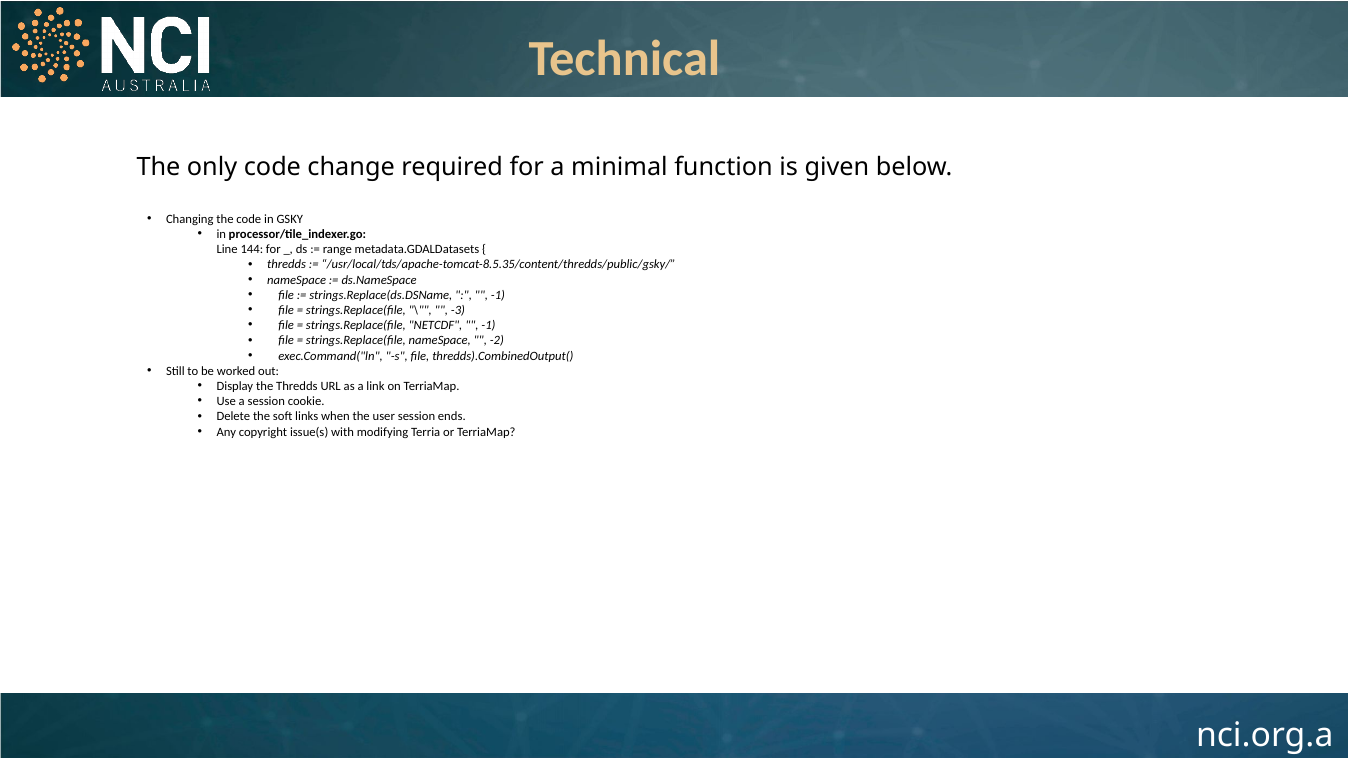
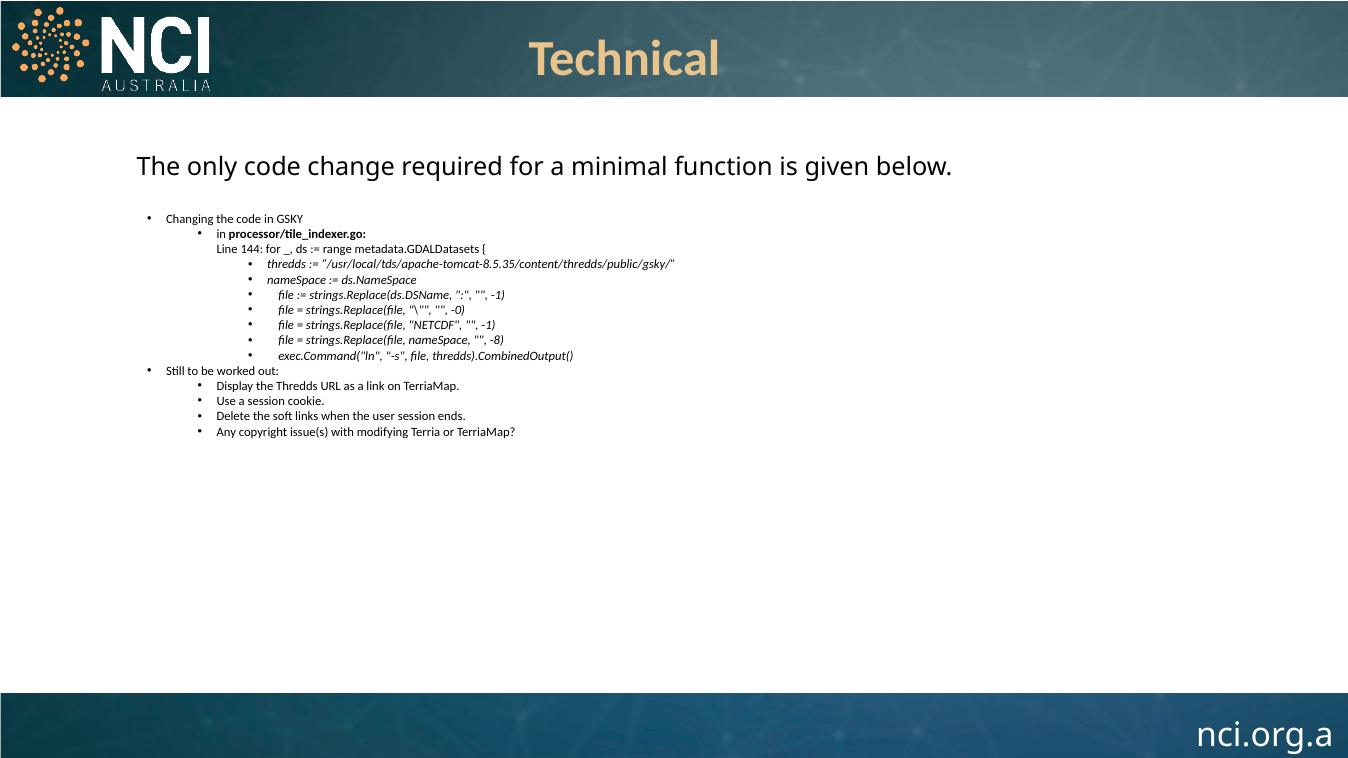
-3: -3 -> -0 (458, 310)
-2: -2 -> -8 (497, 341)
